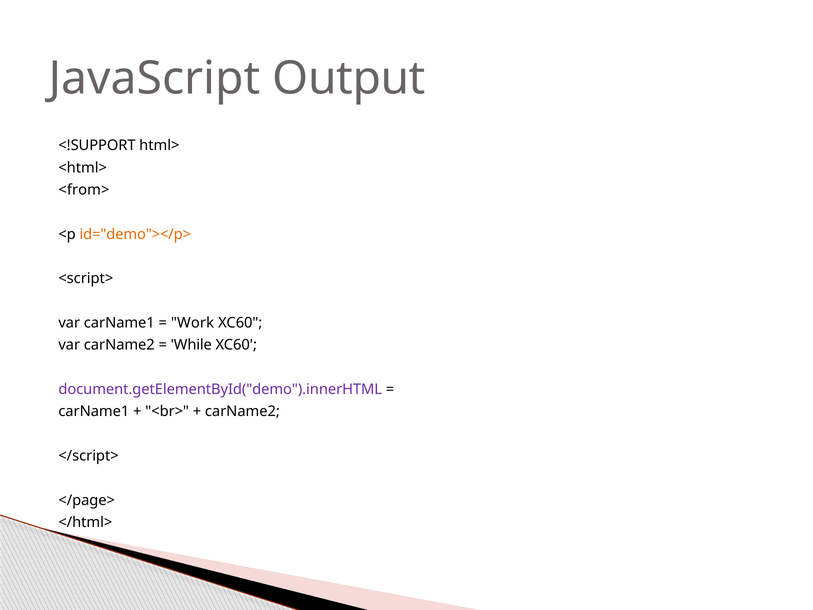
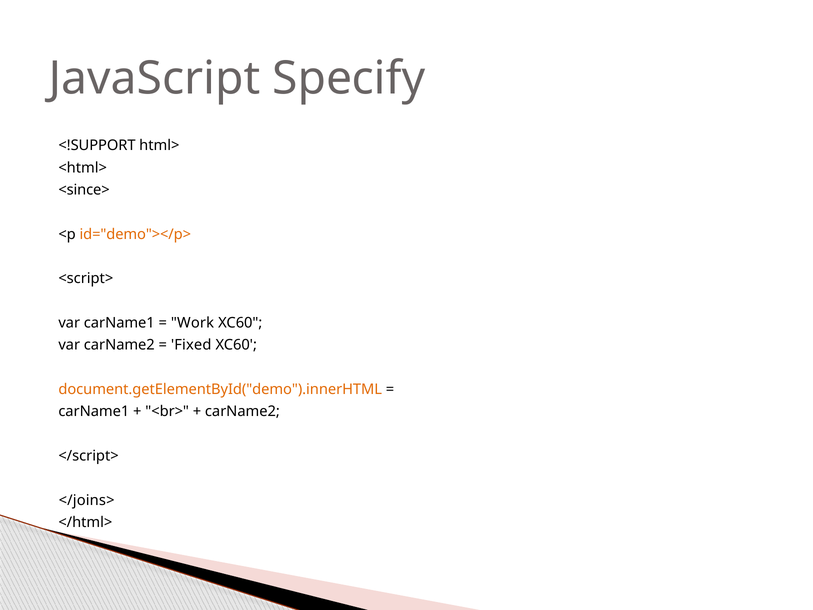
Output: Output -> Specify (349, 78)
<from>: <from> -> <since> (84, 190)
While: While -> Fixed (191, 345)
document.getElementById("demo").innerHTML colour: purple -> orange (220, 389)
</page>: </page> -> </joins> (87, 500)
